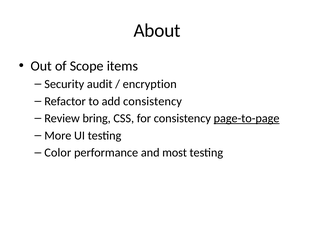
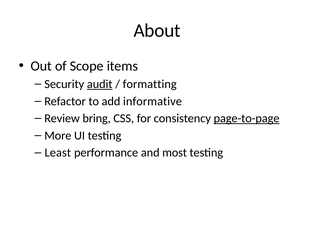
audit underline: none -> present (100, 84)
encryption: encryption -> formatting (150, 84)
add consistency: consistency -> informative (152, 101)
Color: Color -> Least (58, 152)
